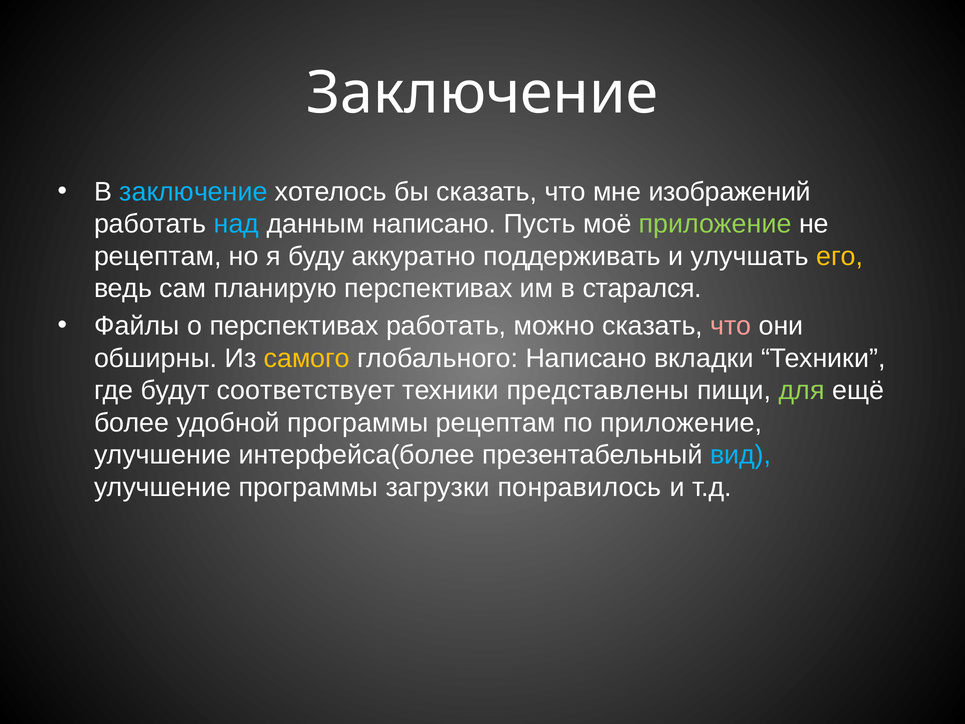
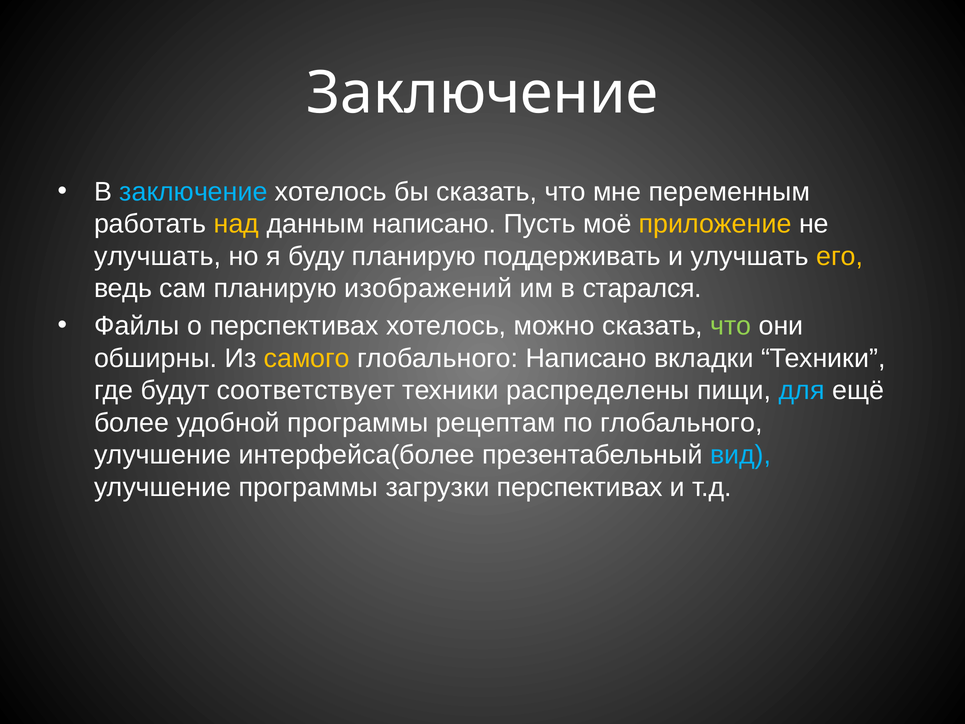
изображений: изображений -> переменным (729, 192)
над colour: light blue -> yellow (236, 224)
приложение colour: light green -> yellow (715, 224)
рецептам: рецептам -> улучшать (158, 256)
буду аккуратно: аккуратно -> планирую (414, 256)
планирую перспективах: перспективах -> изображений (428, 288)
перспективах работать: работать -> хотелось (446, 326)
что colour: pink -> light green (731, 326)
представлены: представлены -> распределены (598, 390)
для colour: light green -> light blue (802, 390)
по приложение: приложение -> глобального (681, 423)
загрузки понравилось: понравилось -> перспективах (580, 487)
